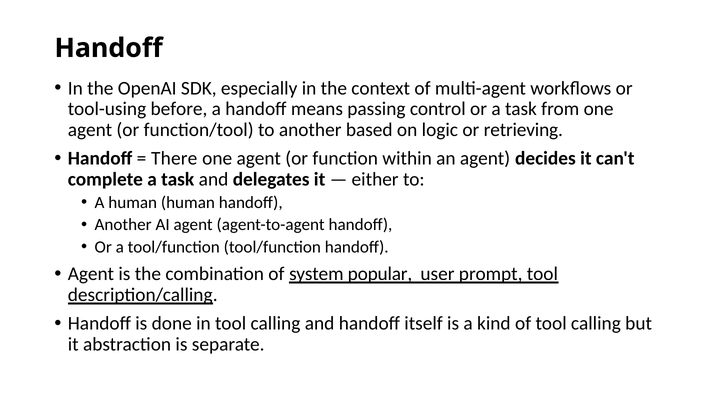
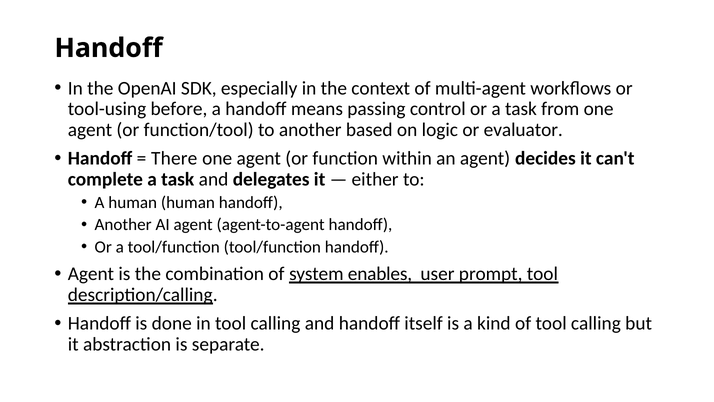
retrieving: retrieving -> evaluator (523, 130)
popular: popular -> enables (380, 274)
